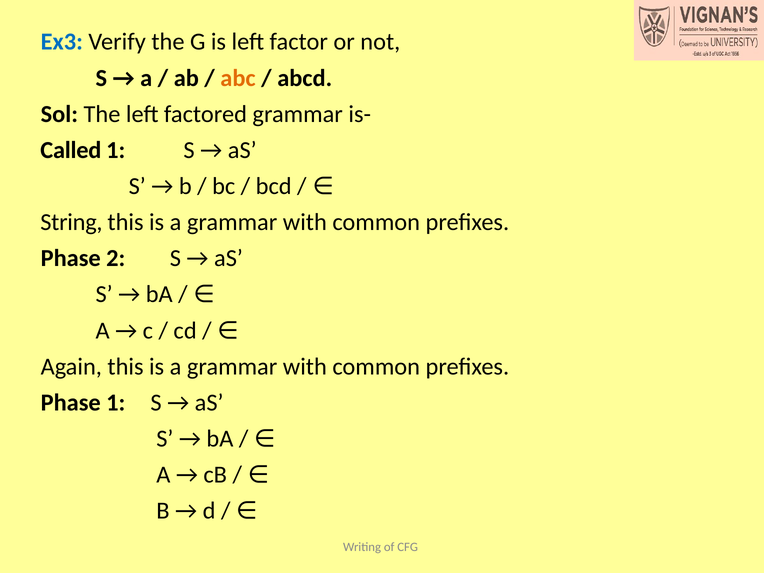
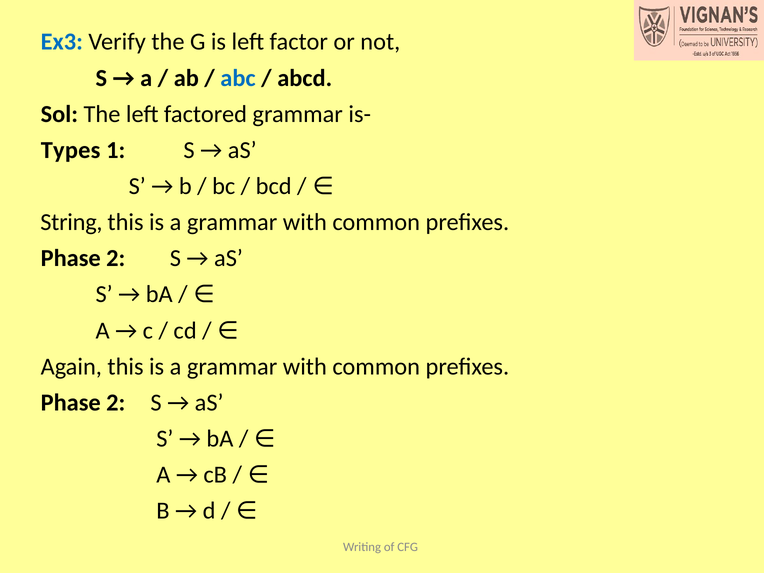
abc colour: orange -> blue (238, 78)
Called: Called -> Types (71, 150)
1: 1 -> 2 (116, 403)
